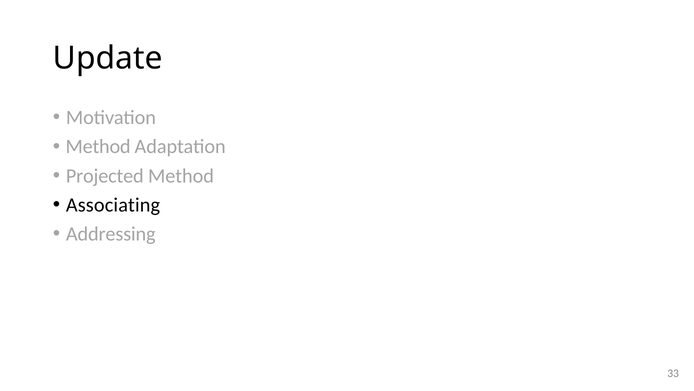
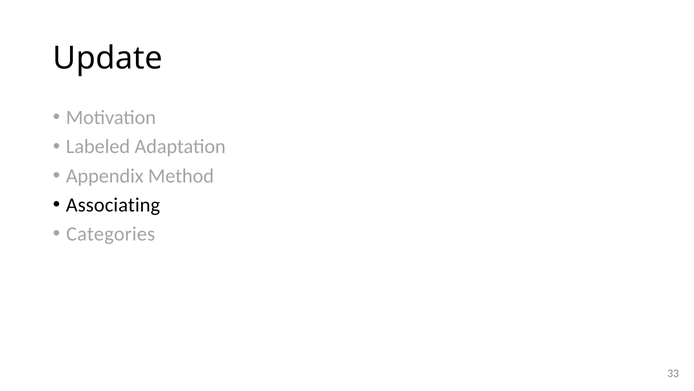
Method: Method -> Labeled (98, 146)
Projected: Projected -> Appendix (105, 176)
Addressing: Addressing -> Categories (111, 234)
